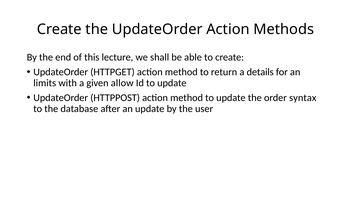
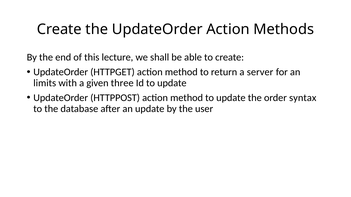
details: details -> server (260, 72)
allow: allow -> three (122, 83)
